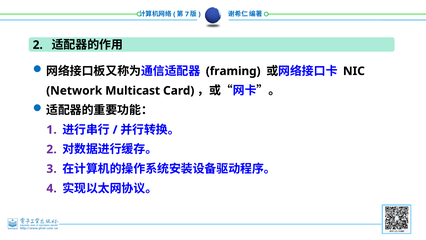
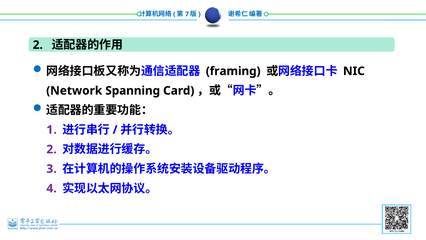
Multicast: Multicast -> Spanning (133, 91)
